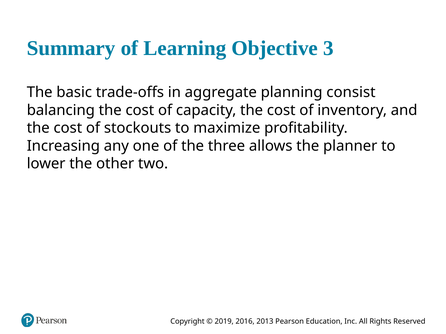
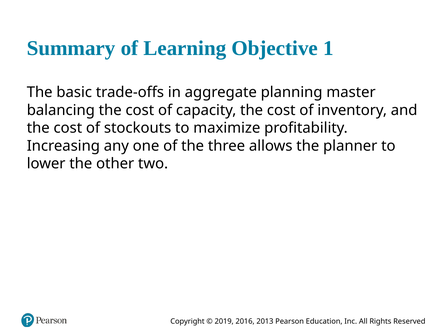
3: 3 -> 1 (328, 48)
consist: consist -> master (351, 92)
